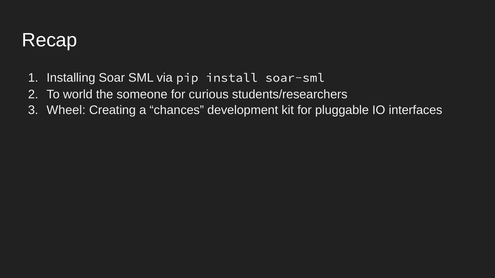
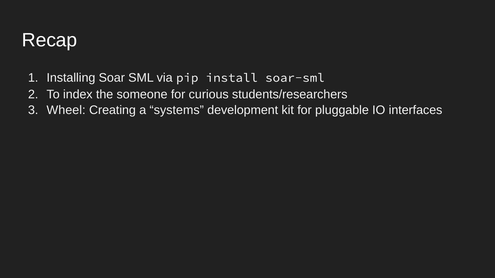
world: world -> index (78, 94)
chances: chances -> systems (177, 110)
